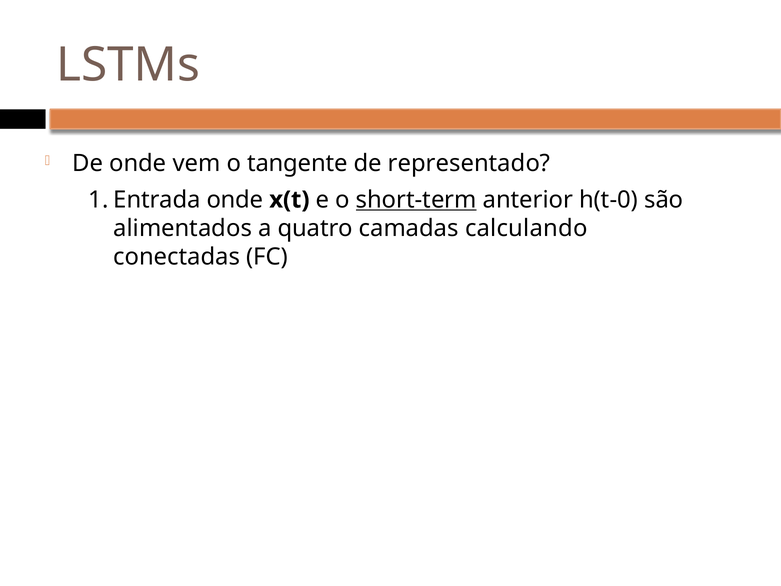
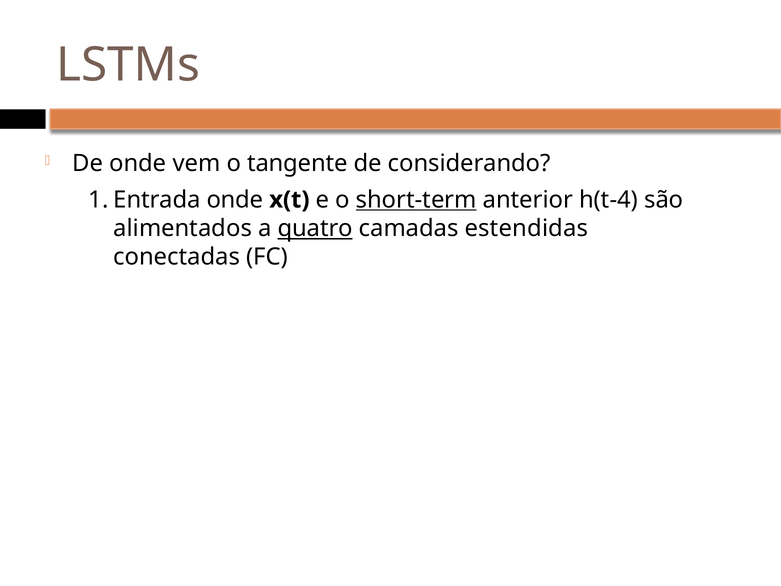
representado: representado -> considerando (469, 163)
h(t-0: h(t-0 -> h(t-4 (609, 200)
quatro underline: none -> present (315, 228)
calculando: calculando -> estendidas (526, 228)
